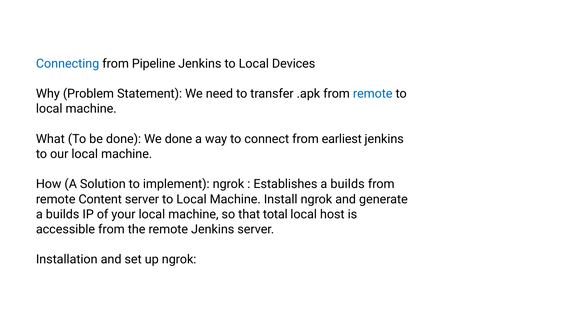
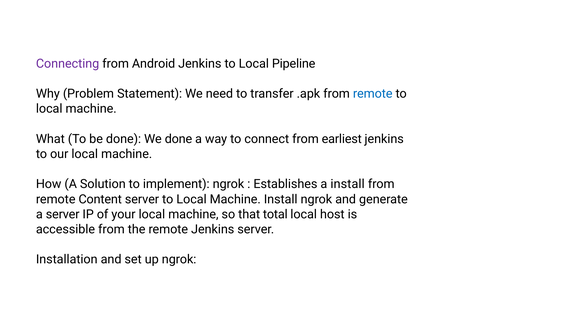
Connecting colour: blue -> purple (68, 64)
Pipeline: Pipeline -> Android (154, 64)
Devices: Devices -> Pipeline (294, 64)
Establishes a builds: builds -> install (348, 184)
builds: builds -> server (63, 214)
